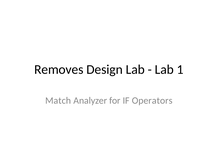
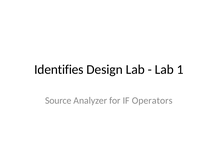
Removes: Removes -> Identifies (59, 69)
Match: Match -> Source (58, 100)
